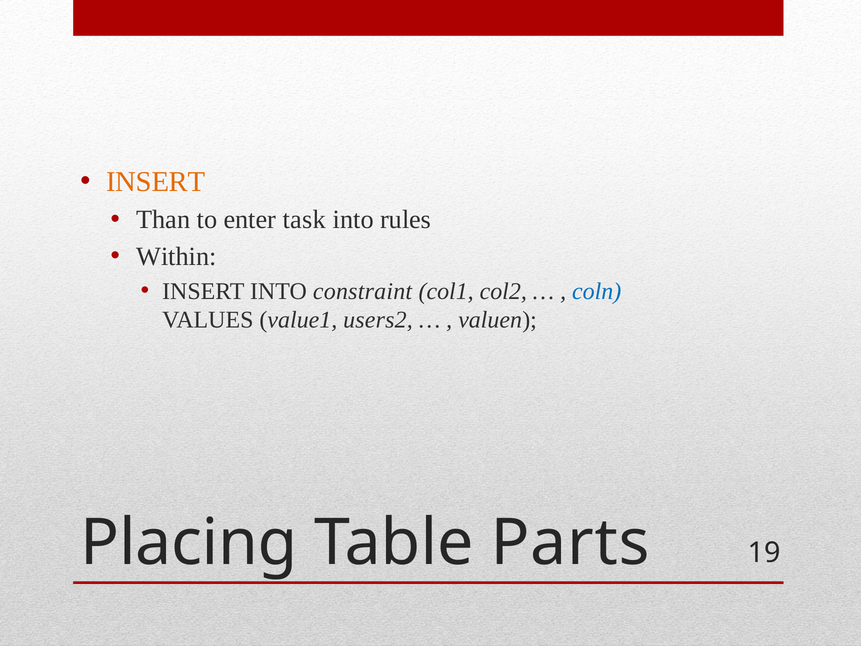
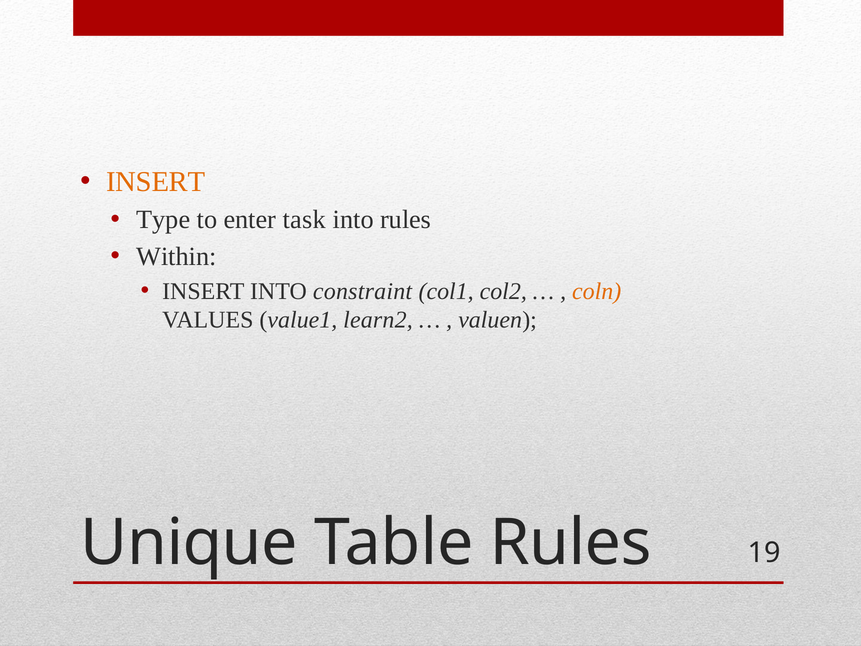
Than: Than -> Type (163, 220)
coln colour: blue -> orange (597, 291)
users2: users2 -> learn2 (378, 320)
Placing: Placing -> Unique (189, 543)
Table Parts: Parts -> Rules (571, 543)
